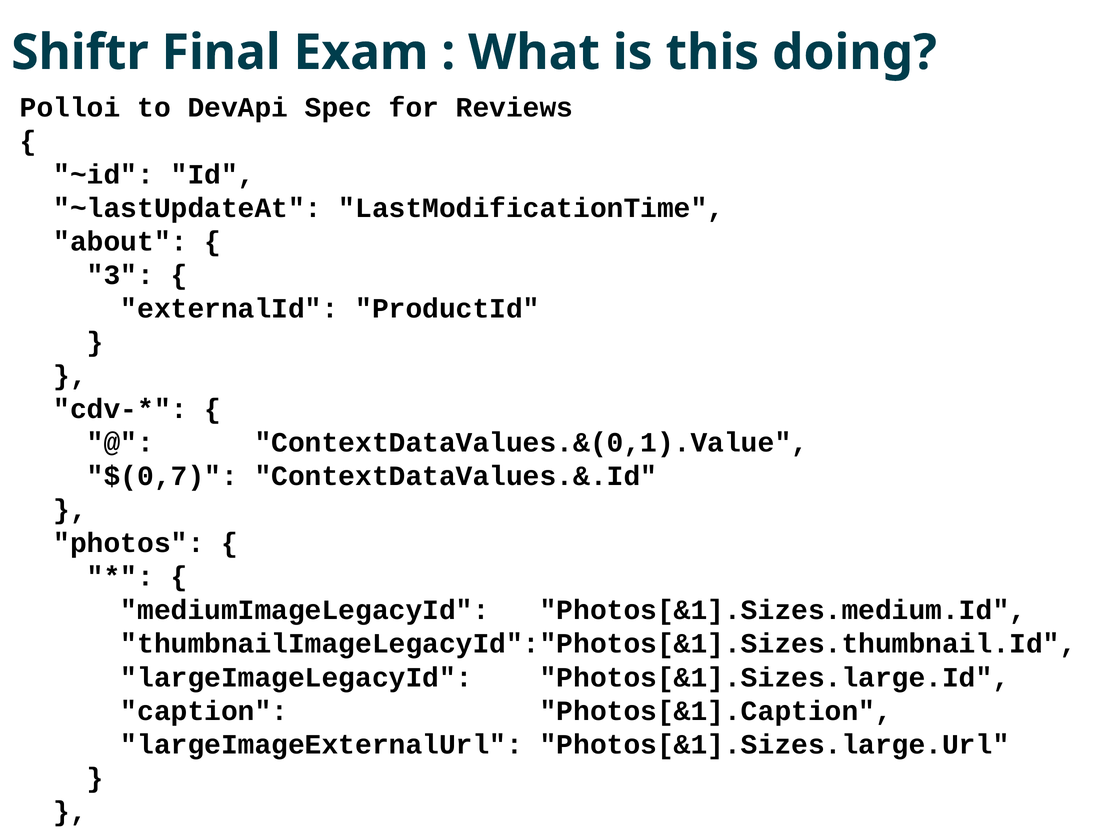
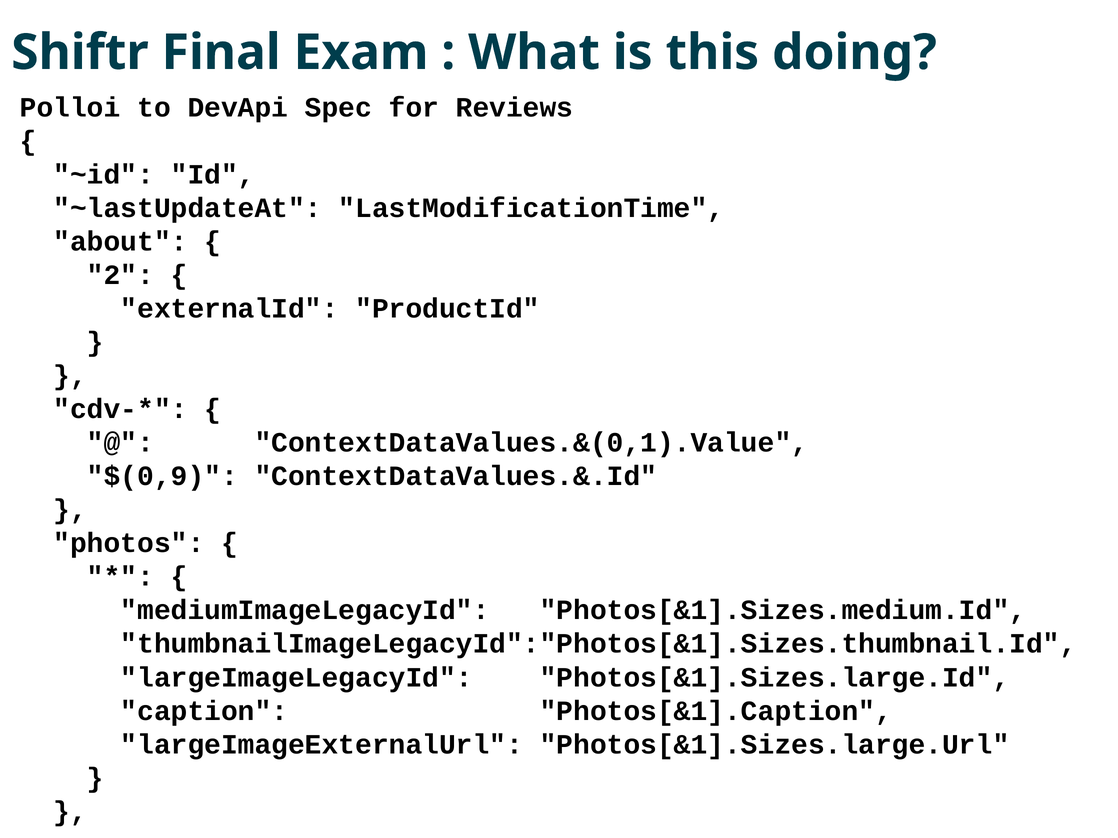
3: 3 -> 2 (120, 275)
$(0,7: $(0,7 -> $(0,9 (162, 476)
